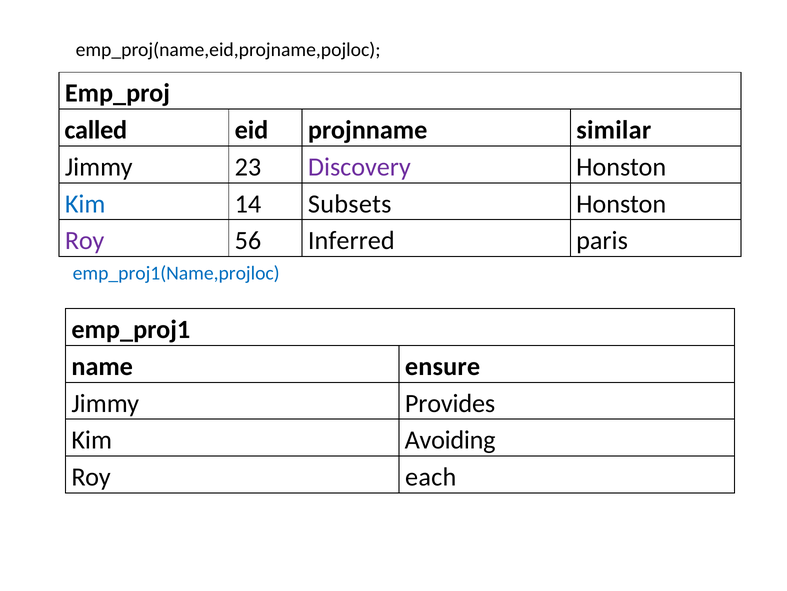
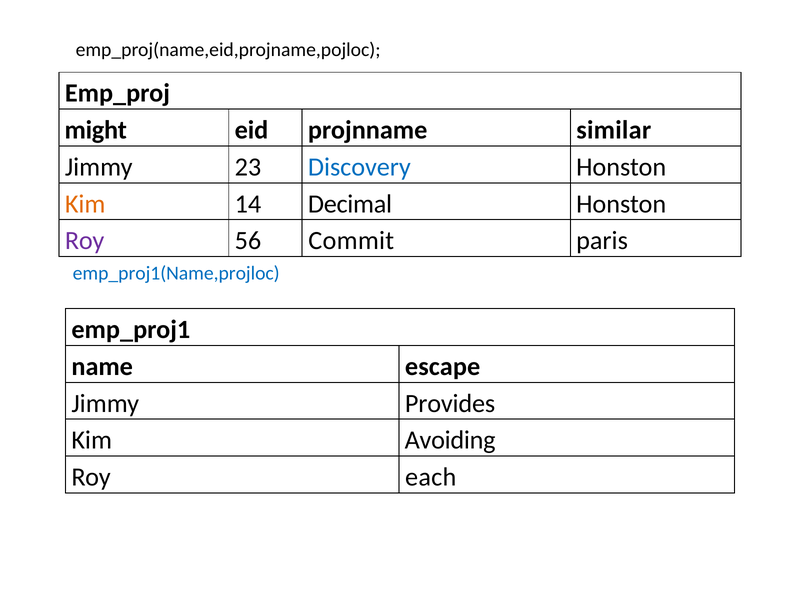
called: called -> might (96, 130)
Discovery colour: purple -> blue (359, 167)
Kim colour: blue -> orange (85, 204)
Subsets: Subsets -> Decimal (350, 204)
Inferred: Inferred -> Commit (351, 240)
ensure: ensure -> escape (443, 366)
